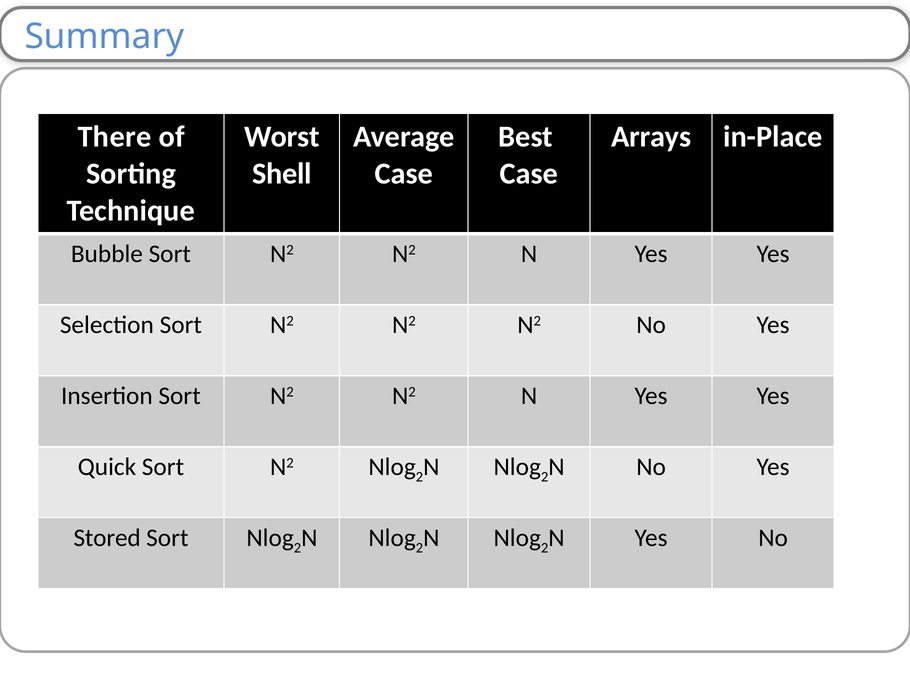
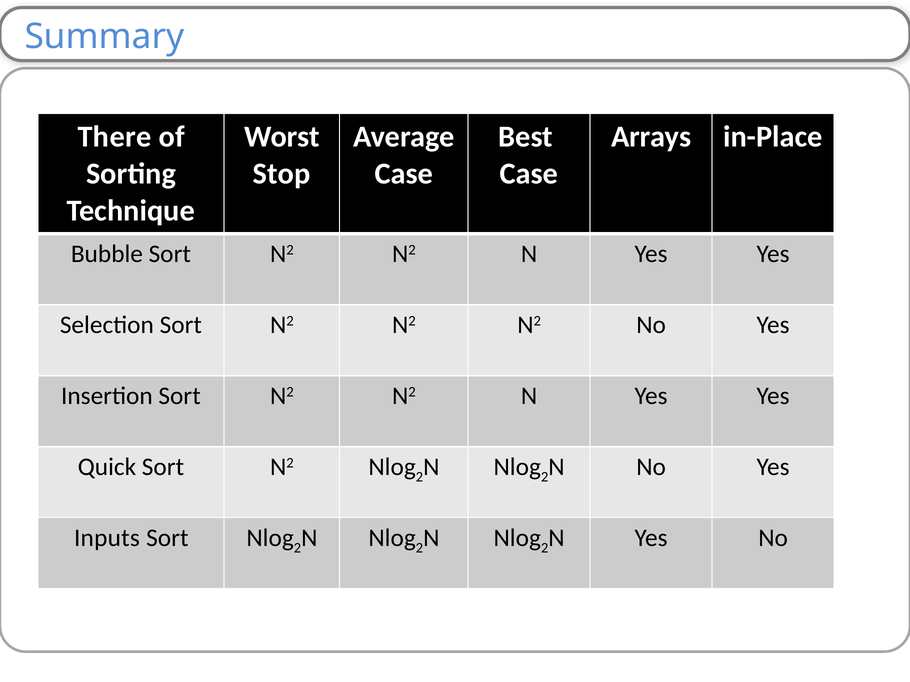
Shell: Shell -> Stop (282, 174)
Stored: Stored -> Inputs (107, 538)
